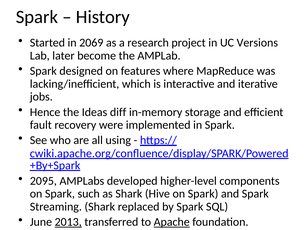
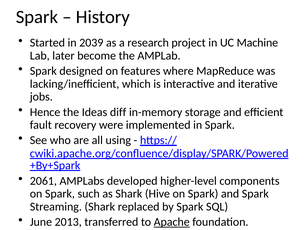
2069: 2069 -> 2039 (91, 43)
Versions: Versions -> Machine (257, 43)
2095: 2095 -> 2061 (43, 180)
2013 underline: present -> none (68, 222)
